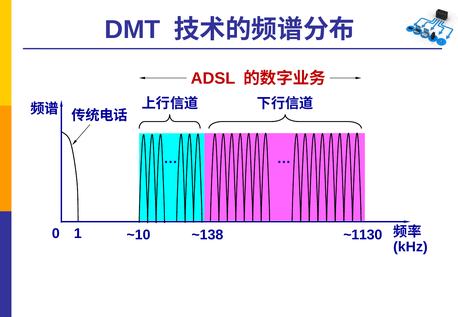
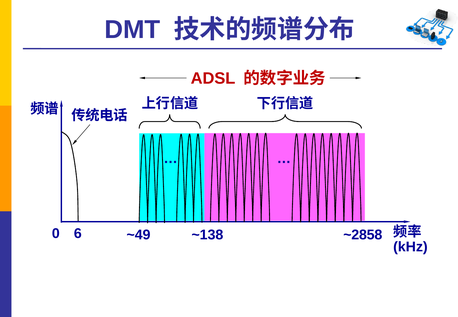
1: 1 -> 6 (78, 234)
~10: ~10 -> ~49 (138, 235)
~1130: ~1130 -> ~2858 (363, 235)
